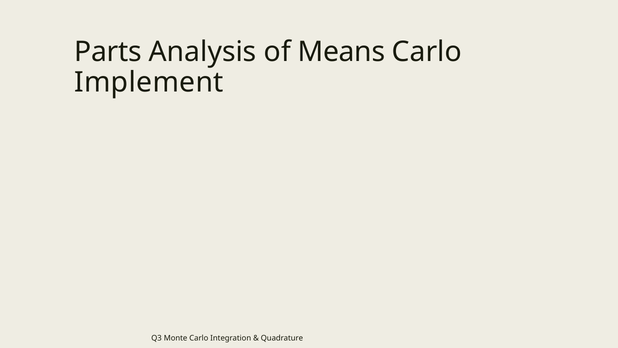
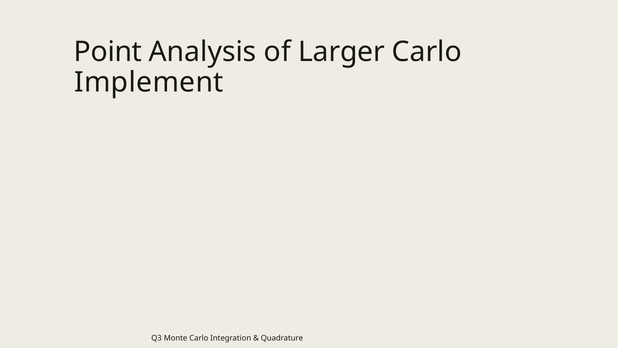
Parts: Parts -> Point (108, 52)
Means: Means -> Larger (341, 52)
